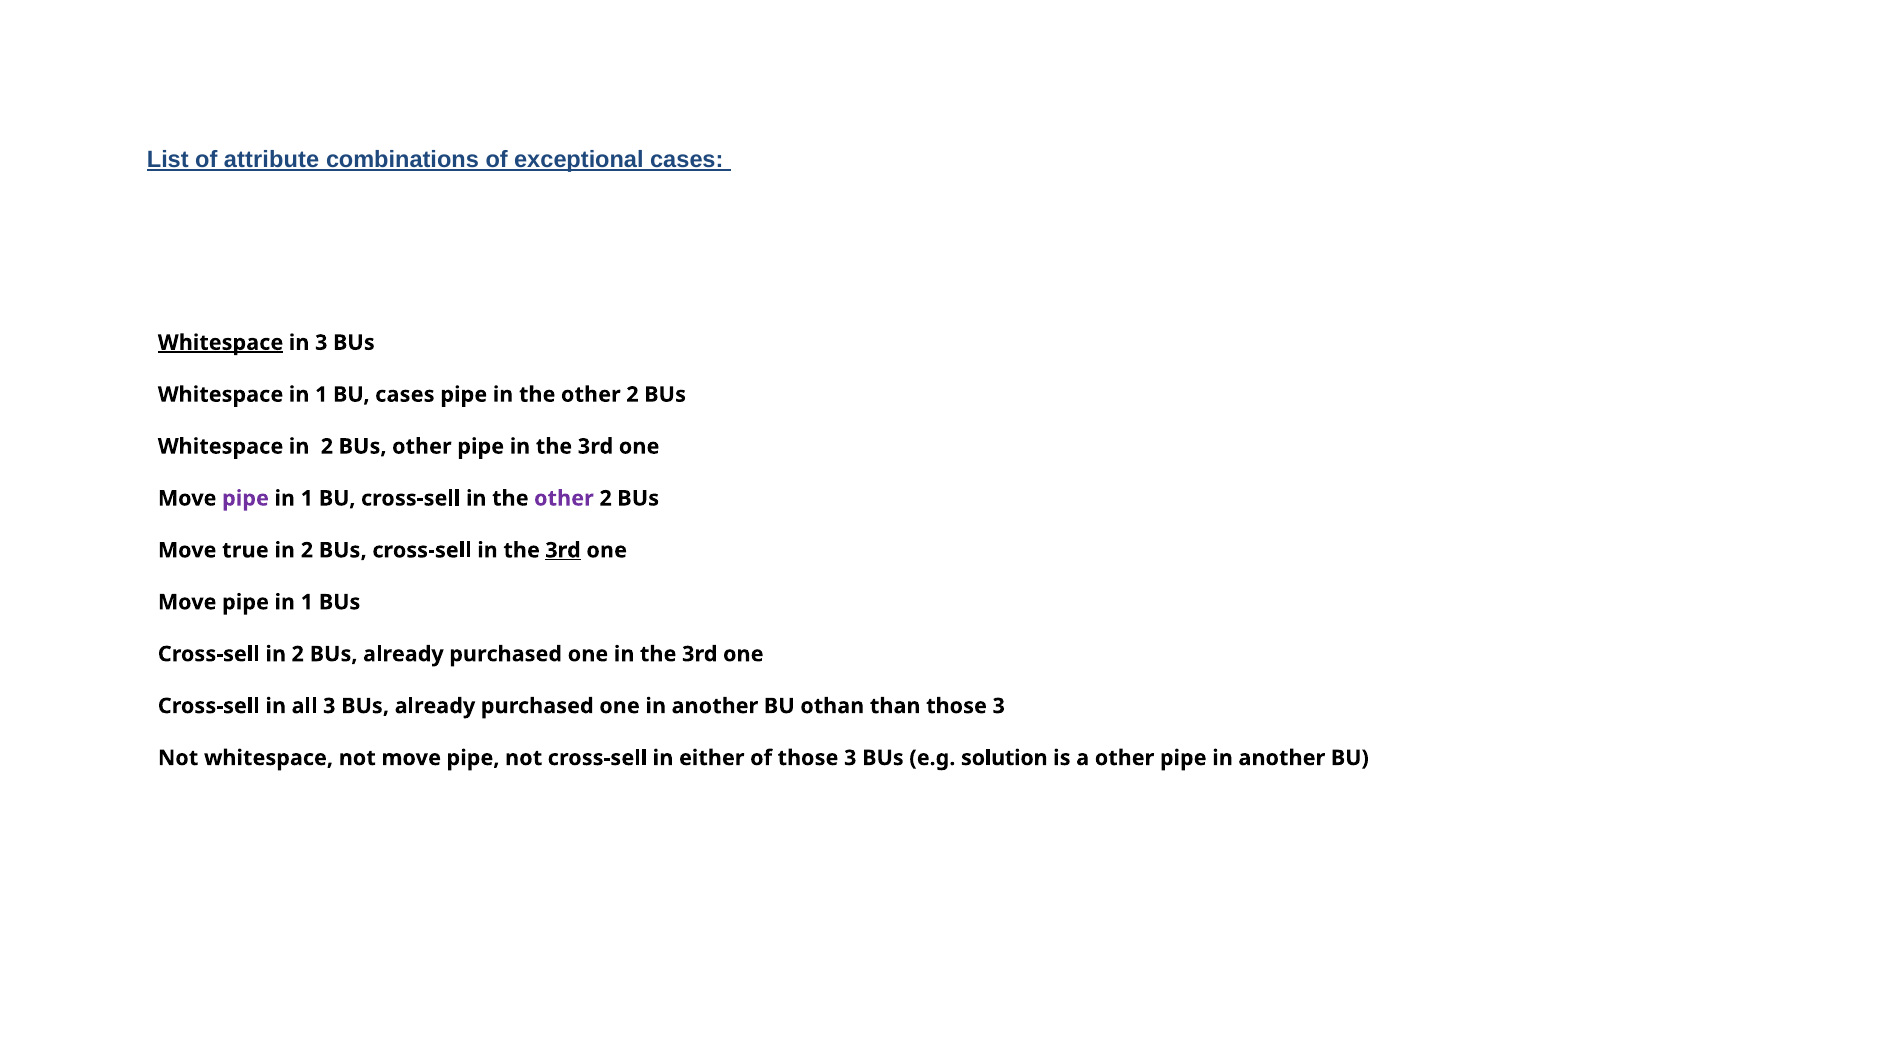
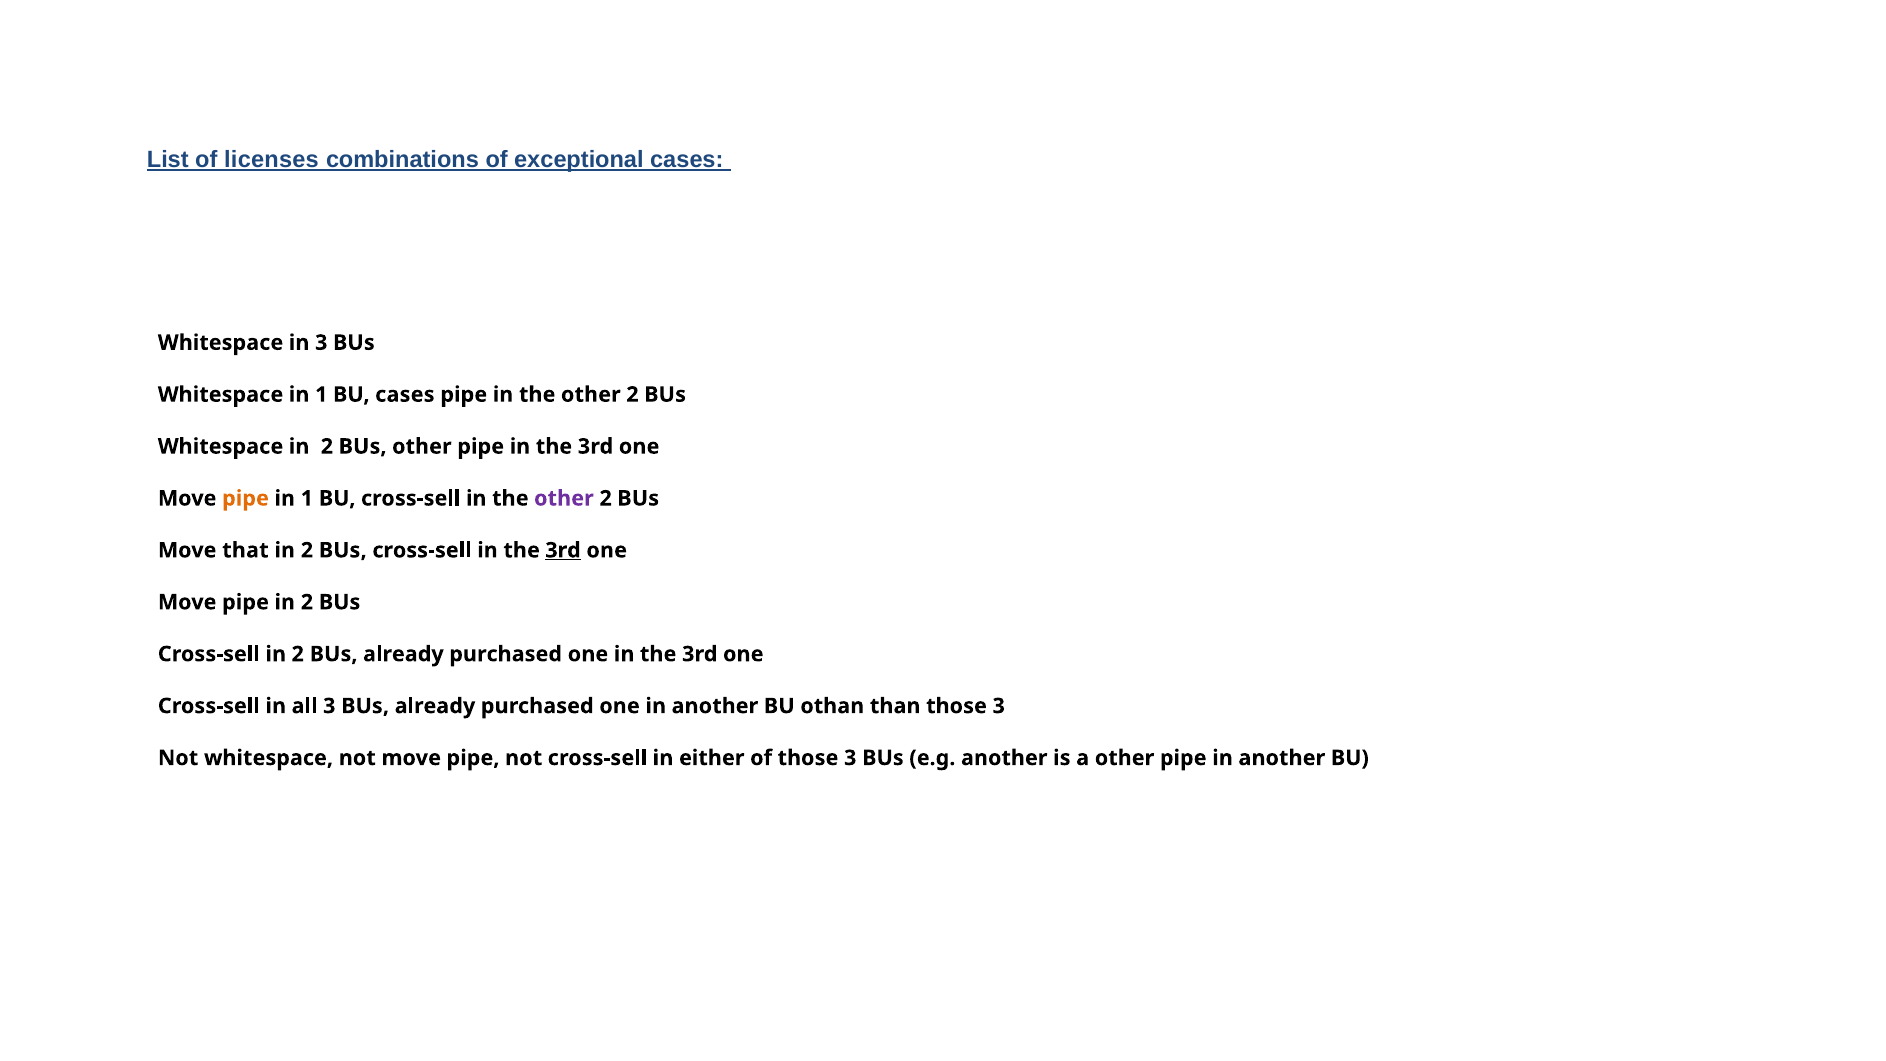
attribute: attribute -> licenses (272, 160)
Whitespace underline: present -> none (221, 343)
pipe colour: purple -> orange (246, 498)
true: true -> that (245, 550)
1: 1 -> 2 (307, 602)
e.g solution: solution -> another (1004, 758)
